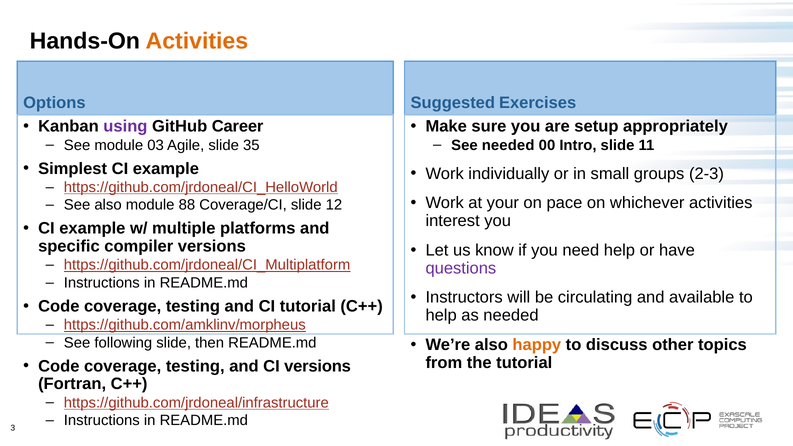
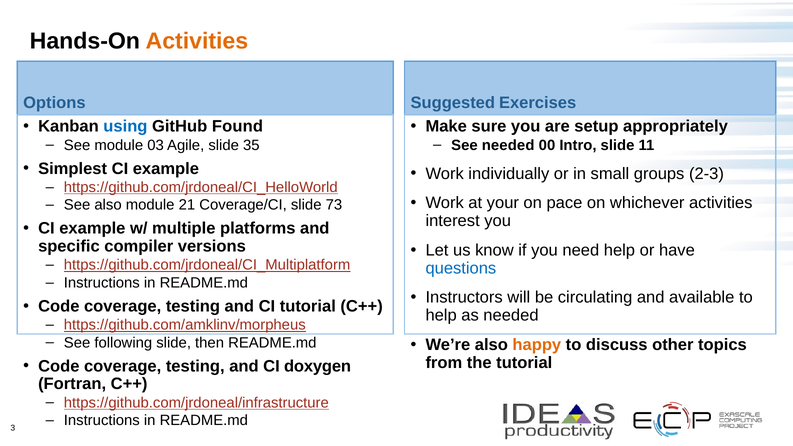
using colour: purple -> blue (125, 127)
Career: Career -> Found (237, 127)
88: 88 -> 21 (187, 205)
12: 12 -> 73 (334, 205)
questions colour: purple -> blue (461, 268)
CI versions: versions -> doxygen (318, 366)
